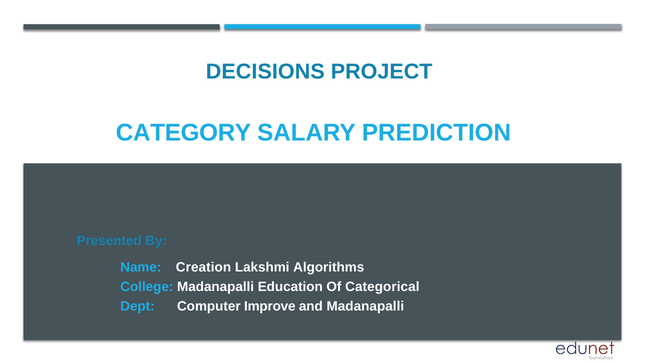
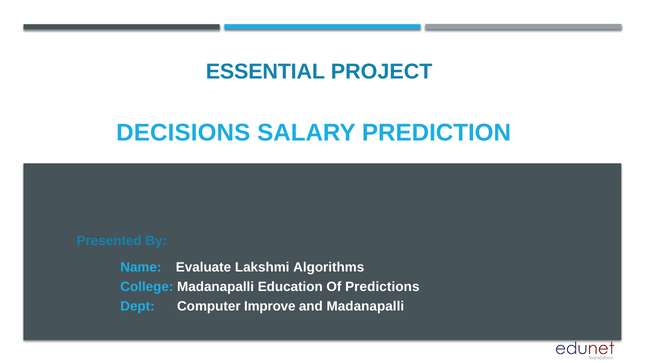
DECISIONS: DECISIONS -> ESSENTIAL (265, 72)
CATEGORY: CATEGORY -> DECISIONS (183, 133)
Creation: Creation -> Evaluate (204, 267)
Categorical: Categorical -> Predictions (382, 286)
